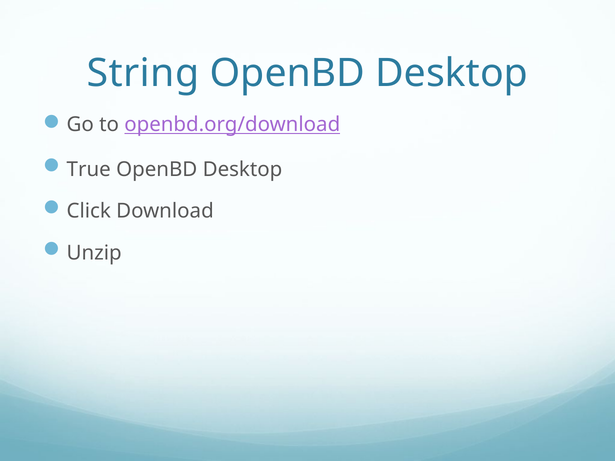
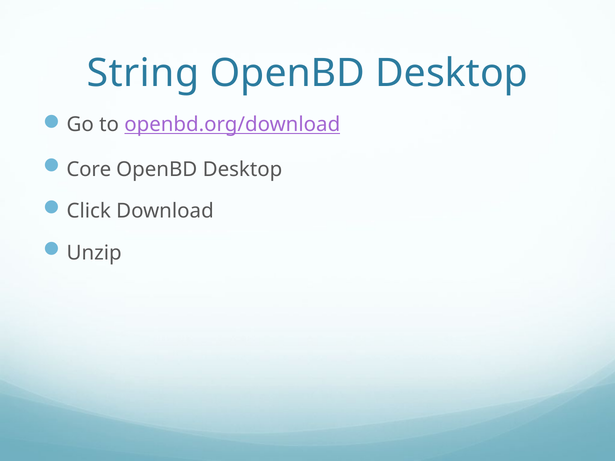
True: True -> Core (89, 170)
